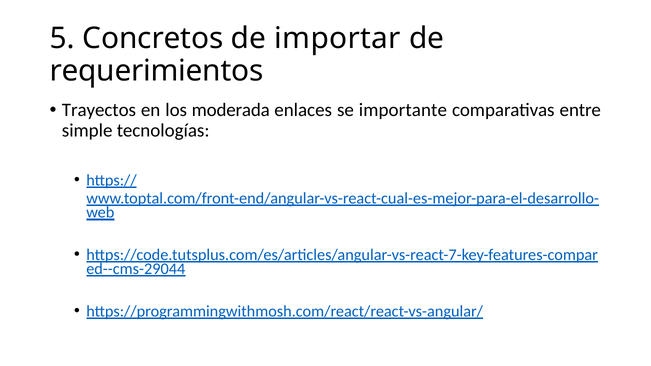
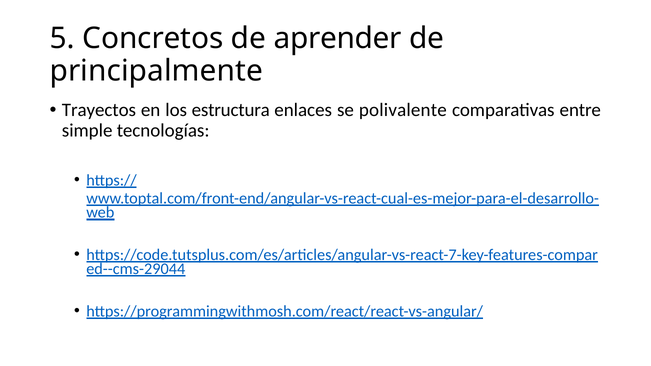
importar: importar -> aprender (338, 39)
requerimientos: requerimientos -> principalmente (156, 71)
moderada: moderada -> estructura (231, 110)
importante: importante -> polivalente (403, 110)
